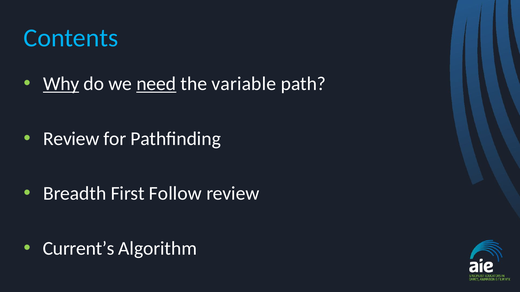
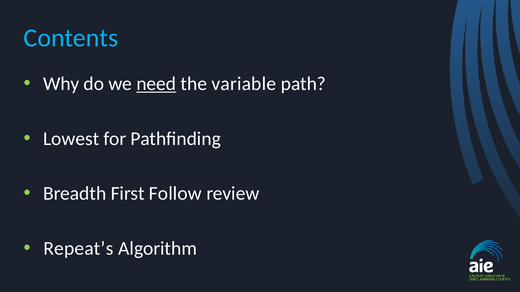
Why underline: present -> none (61, 84)
Review: Review -> Lowest (71, 139)
Current’s: Current’s -> Repeat’s (78, 249)
